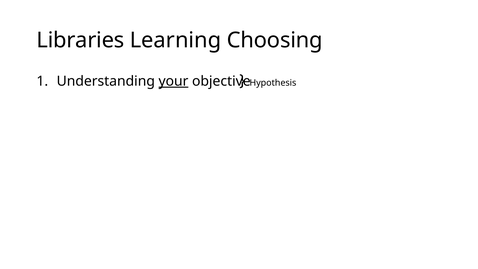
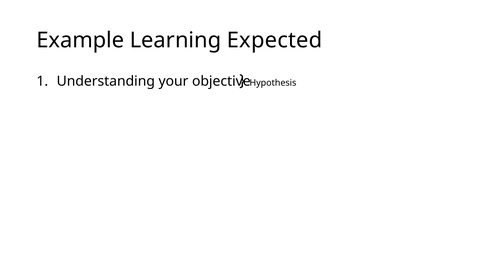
Libraries: Libraries -> Example (80, 40)
Choosing: Choosing -> Expected (275, 40)
your underline: present -> none (173, 81)
